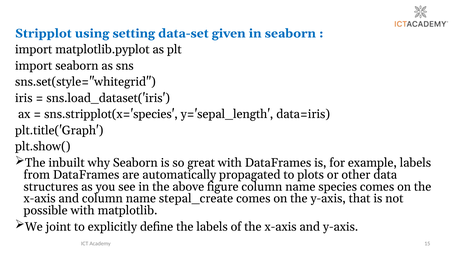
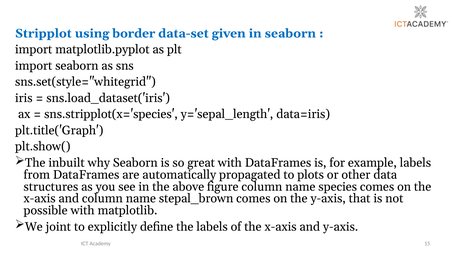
setting: setting -> border (134, 33)
stepal_create: stepal_create -> stepal_brown (196, 198)
